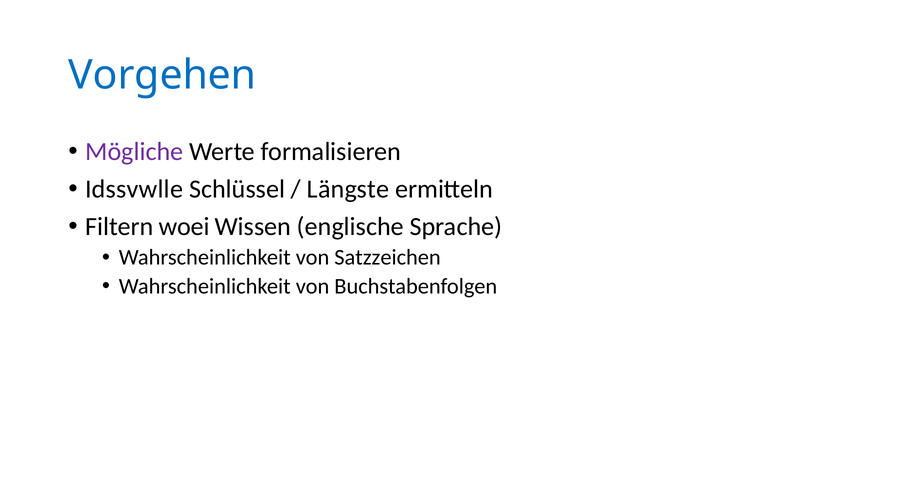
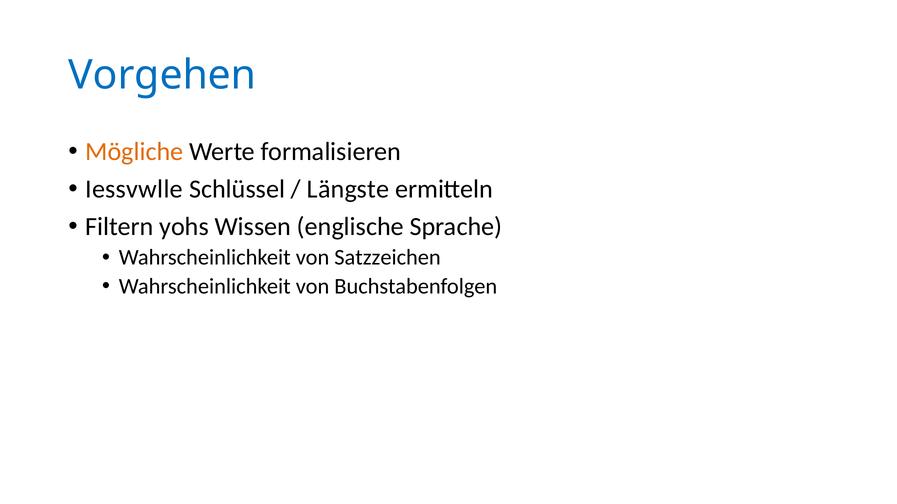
Mögliche colour: purple -> orange (134, 152)
Idssvwlle: Idssvwlle -> Iessvwlle (134, 189)
woei: woei -> yohs (184, 227)
